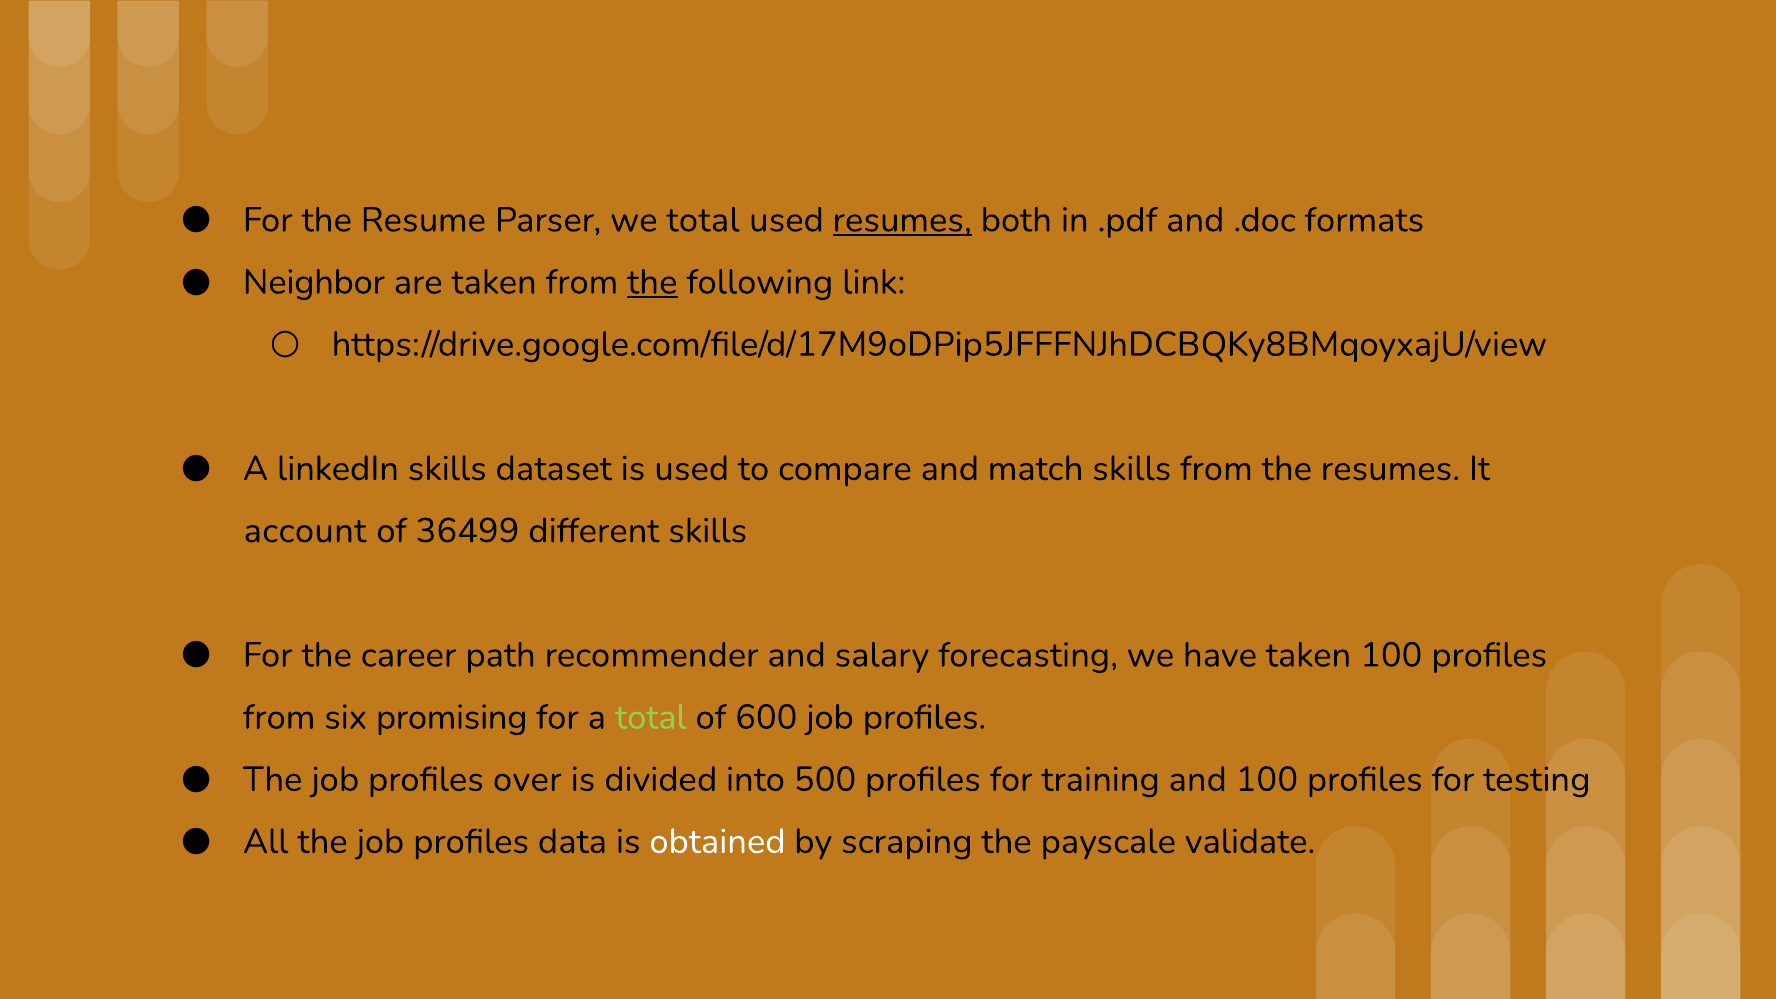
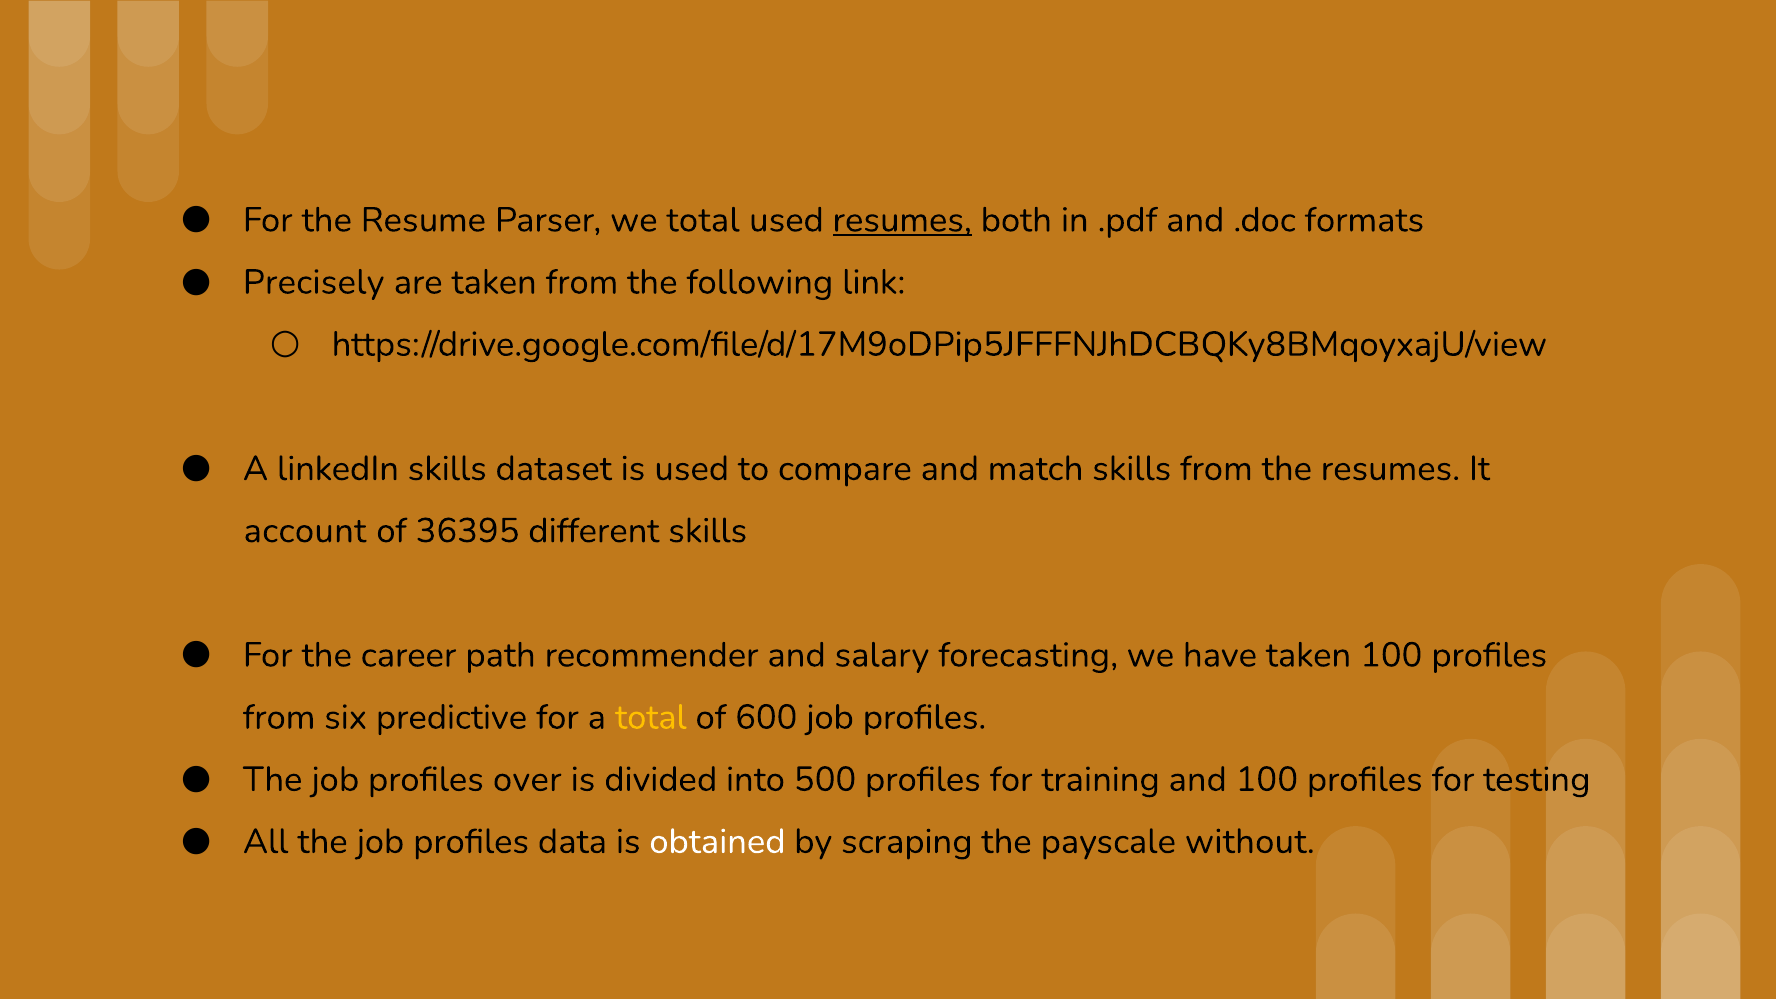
Neighbor: Neighbor -> Precisely (314, 282)
the underline: present -> none (652, 282)
36499: 36499 -> 36395 (468, 531)
promising: promising -> predictive (452, 717)
total colour: light green -> yellow (651, 717)
validate: validate -> without (1250, 842)
